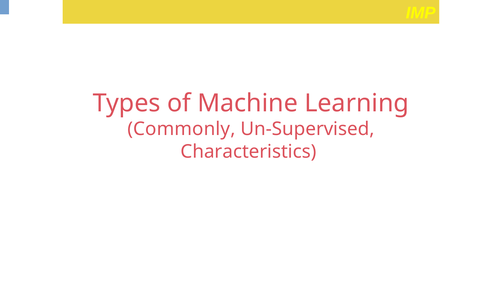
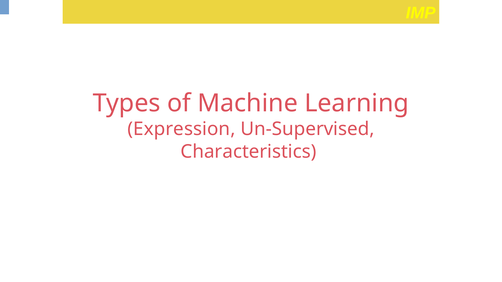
Commonly: Commonly -> Expression (181, 129)
